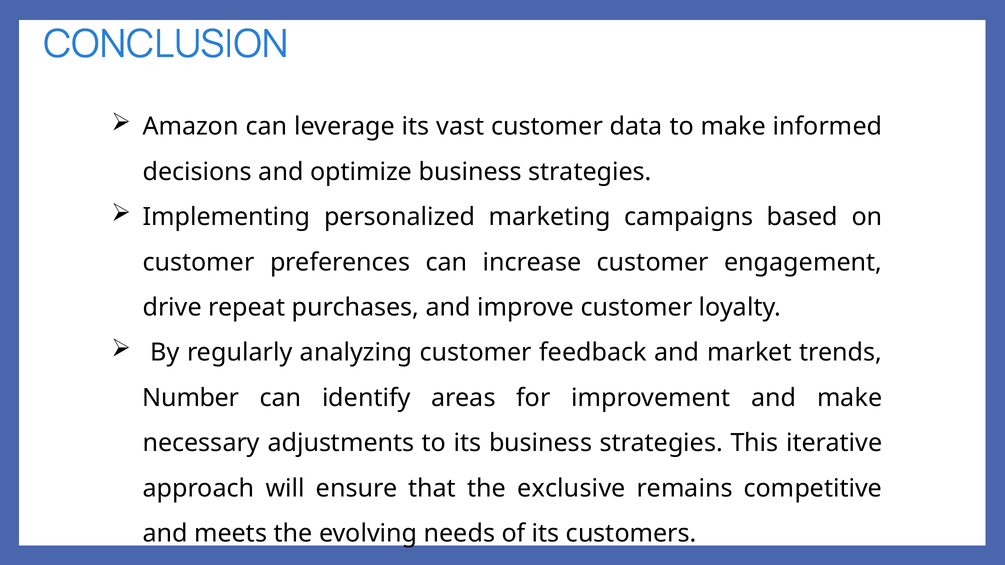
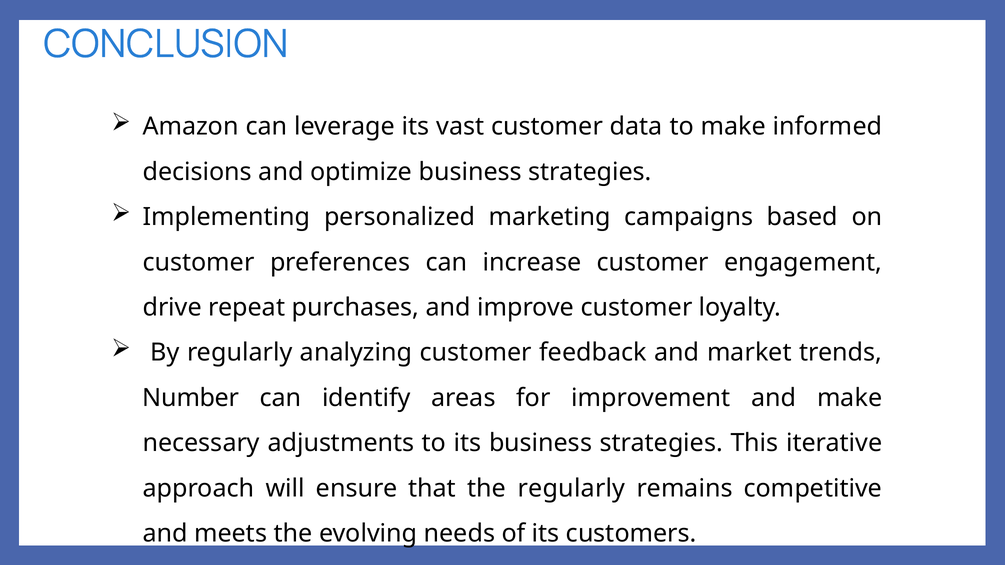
the exclusive: exclusive -> regularly (571, 489)
